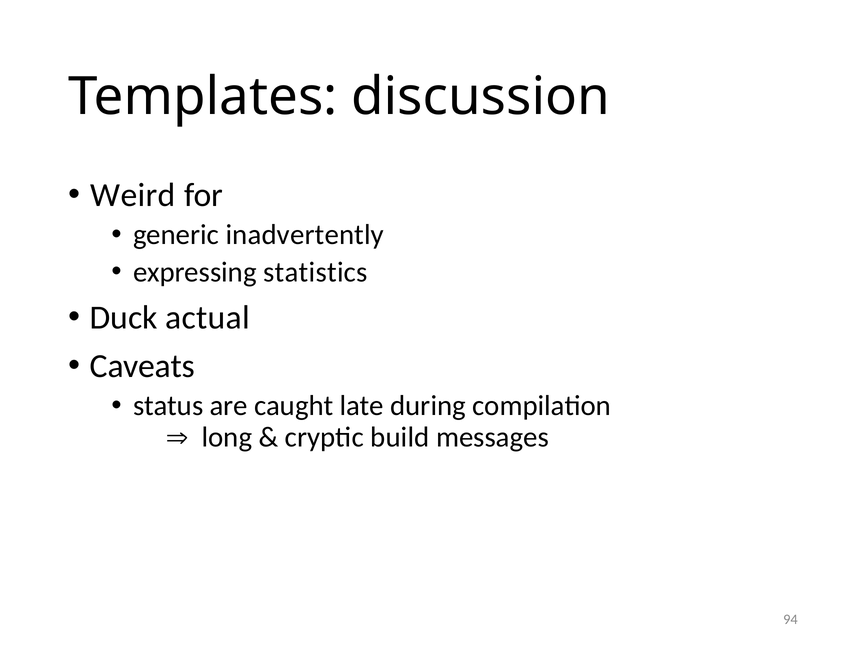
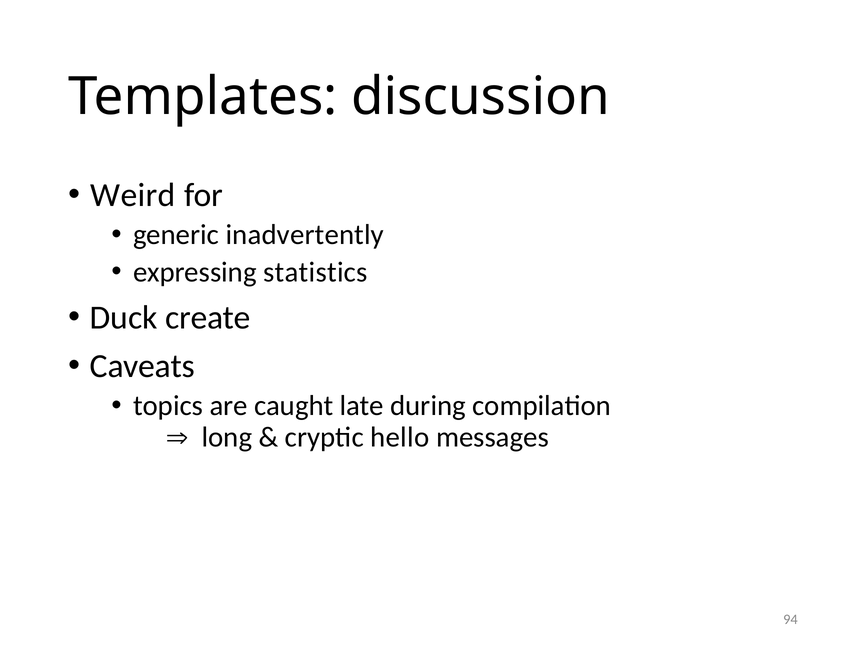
actual: actual -> create (208, 318)
status: status -> topics (168, 406)
build: build -> hello (400, 437)
